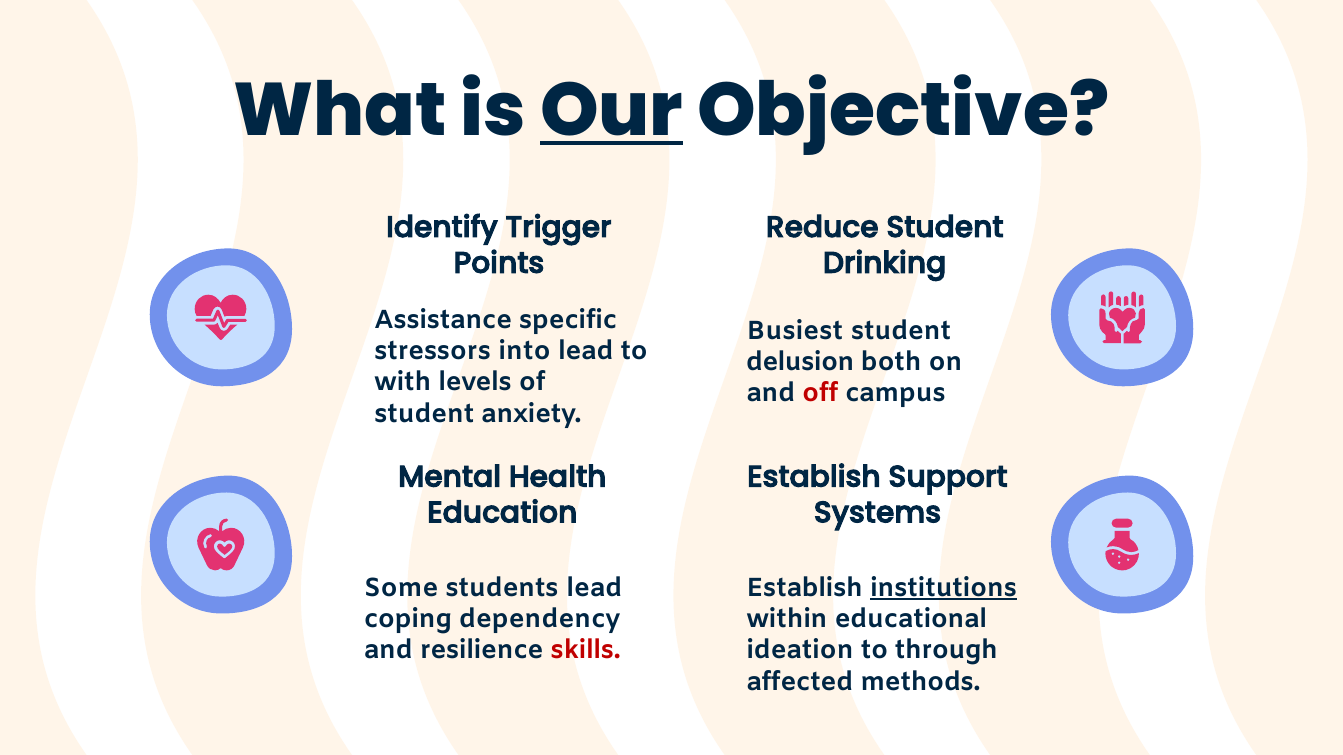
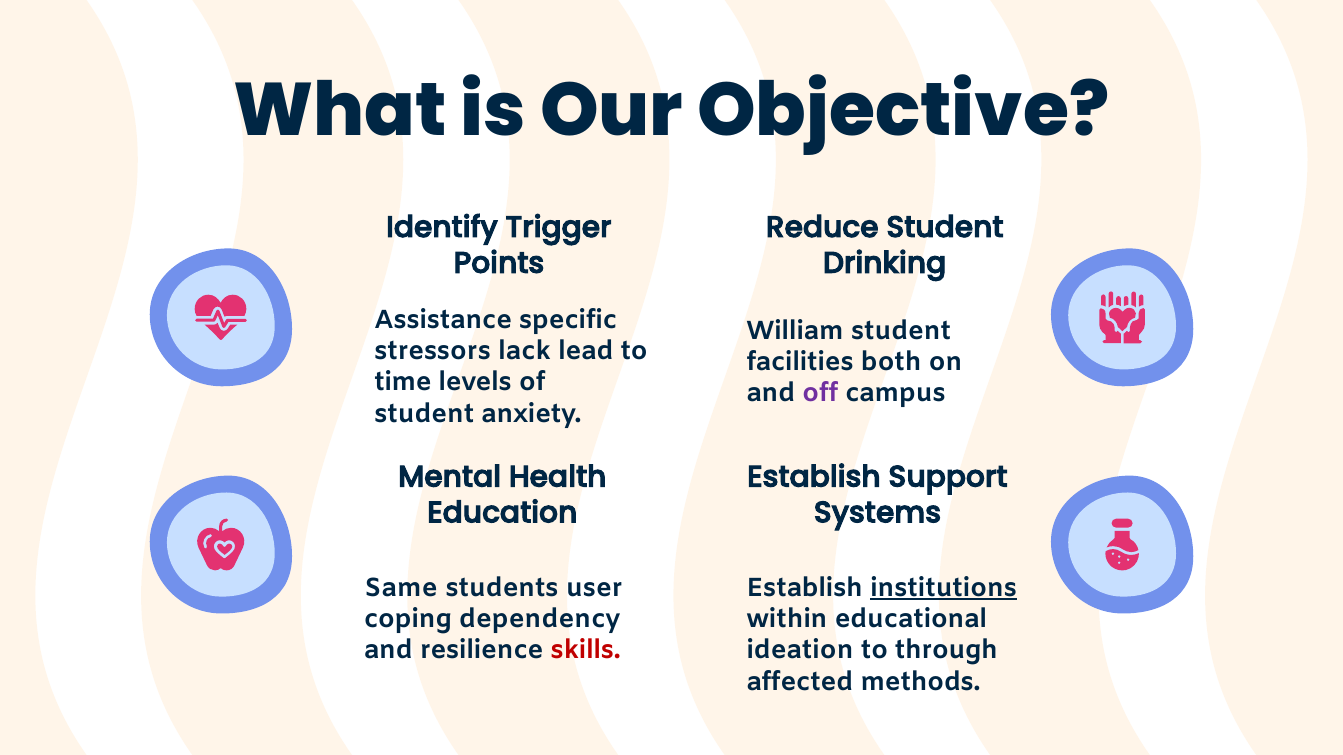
Our underline: present -> none (612, 111)
Busiest: Busiest -> William (795, 331)
into: into -> lack (525, 351)
delusion: delusion -> facilities (800, 362)
with: with -> time (403, 382)
off colour: red -> purple (820, 393)
Some: Some -> Same (401, 588)
students lead: lead -> user (594, 588)
